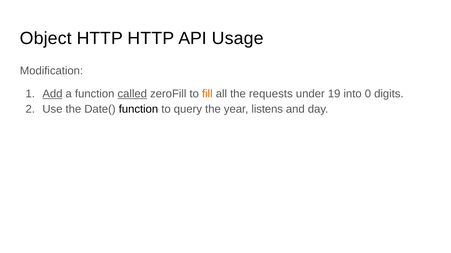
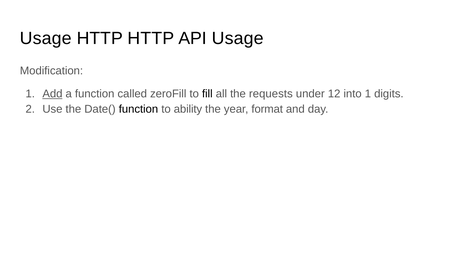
Object: Object -> Usage (46, 38)
called underline: present -> none (132, 94)
fill colour: orange -> black (207, 94)
19: 19 -> 12 (334, 94)
into 0: 0 -> 1 (368, 94)
query: query -> ability (188, 110)
listens: listens -> format (267, 110)
